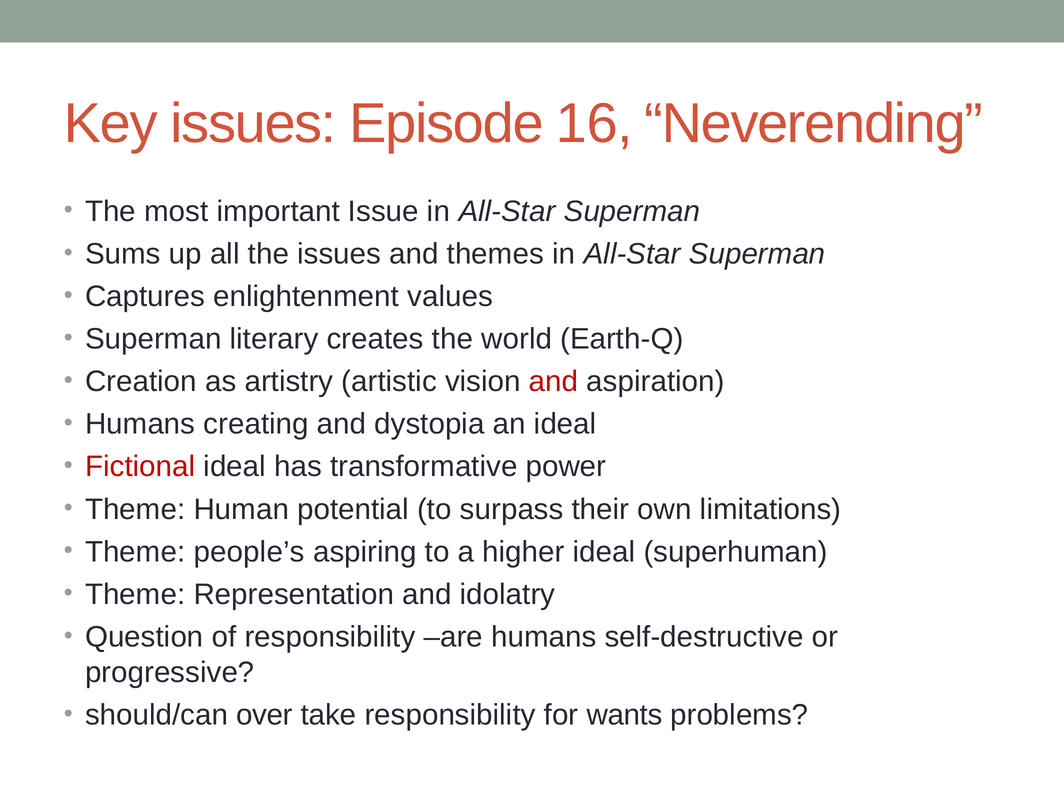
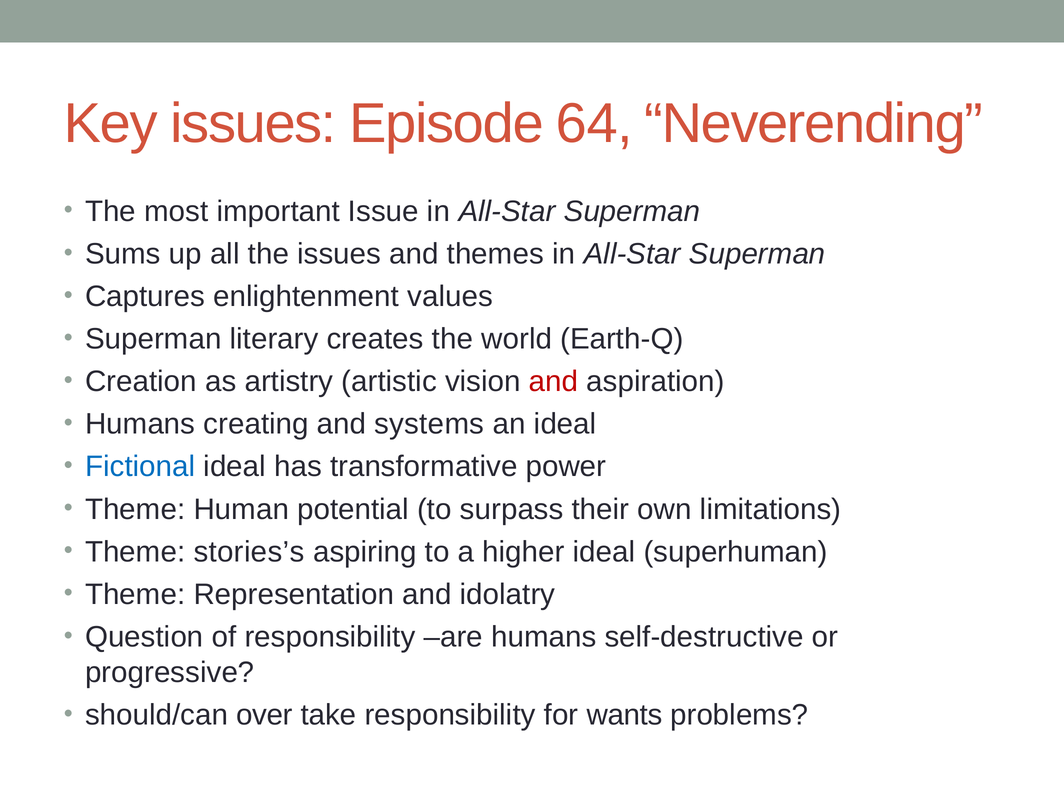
16: 16 -> 64 (594, 124)
dystopia: dystopia -> systems (429, 424)
Fictional colour: red -> blue (140, 467)
people’s: people’s -> stories’s (249, 552)
